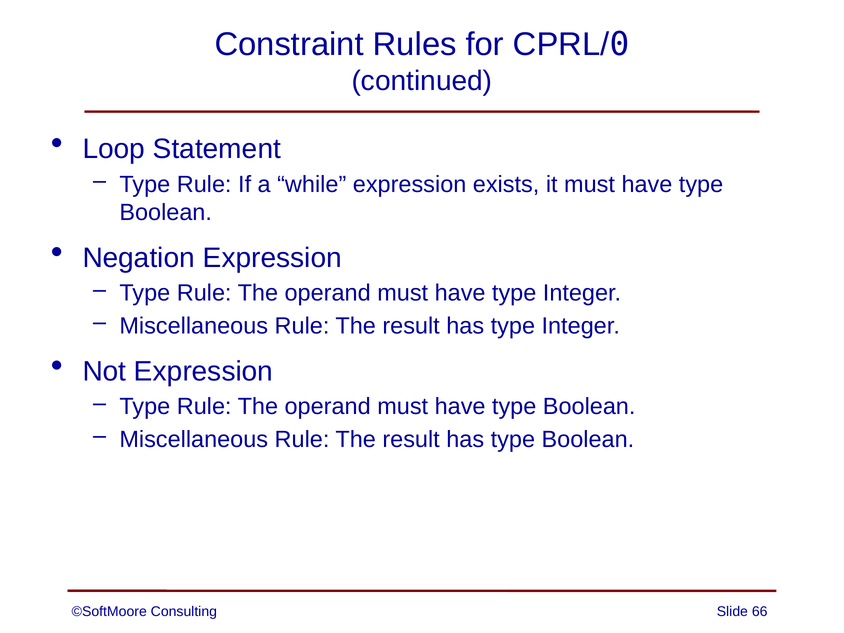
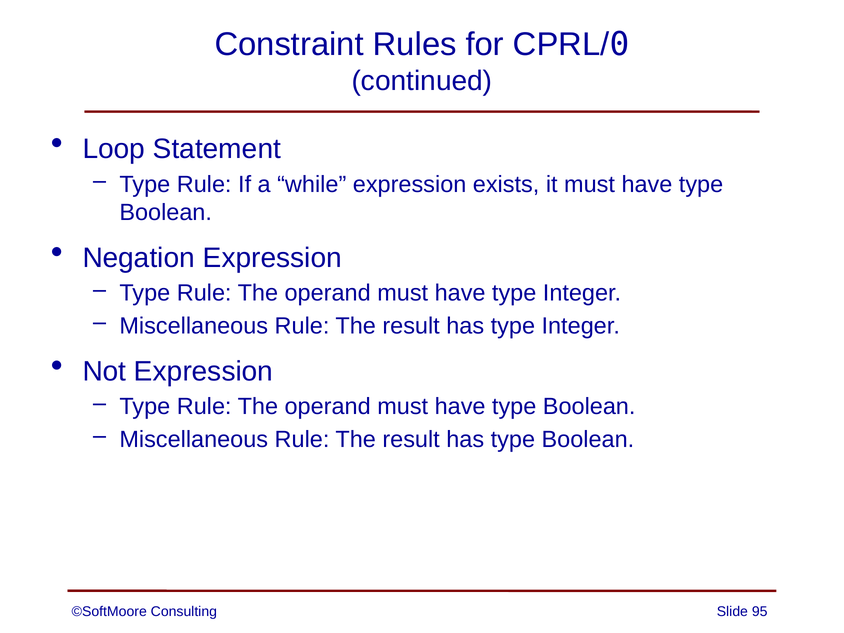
66: 66 -> 95 (760, 611)
